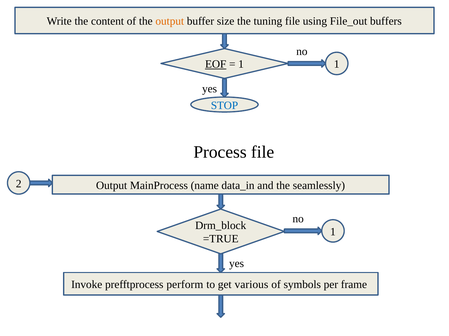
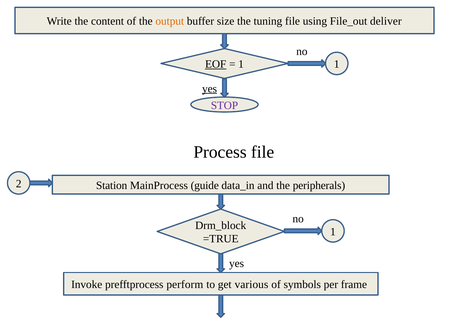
buffers: buffers -> deliver (386, 21)
yes underline: none -> present (210, 89)
STOP colour: blue -> purple (224, 106)
Output: Output -> Station (112, 186)
name: name -> guide (205, 186)
seamlessly: seamlessly -> peripherals (319, 186)
